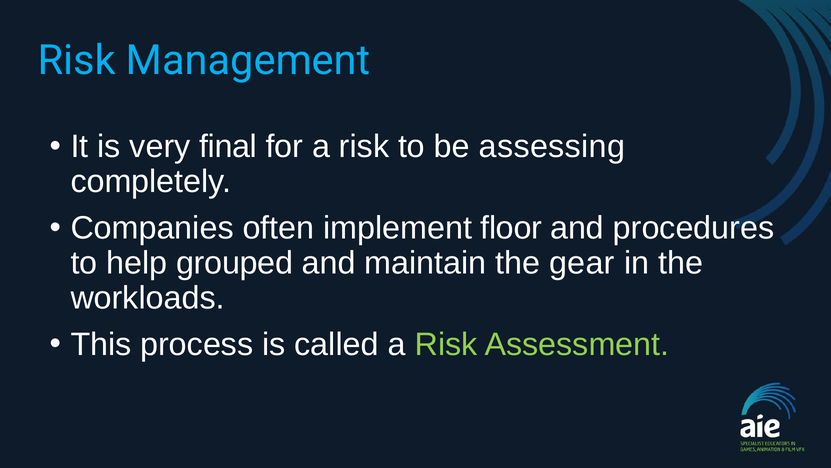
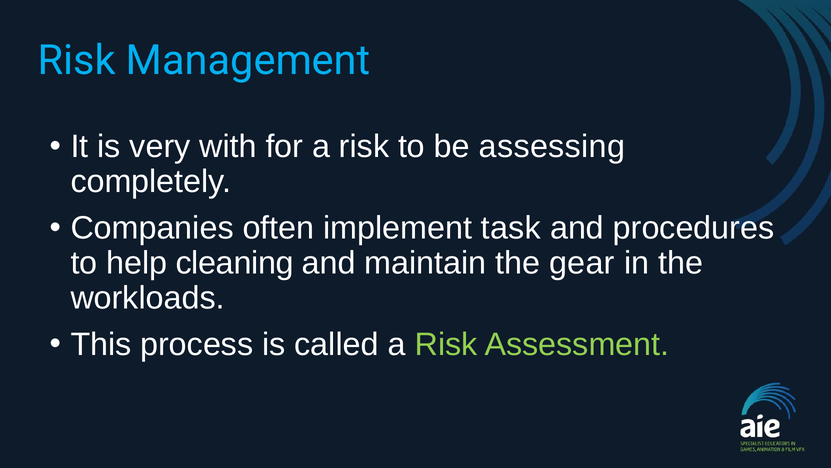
final: final -> with (228, 146)
floor: floor -> task (511, 228)
grouped: grouped -> cleaning (235, 263)
